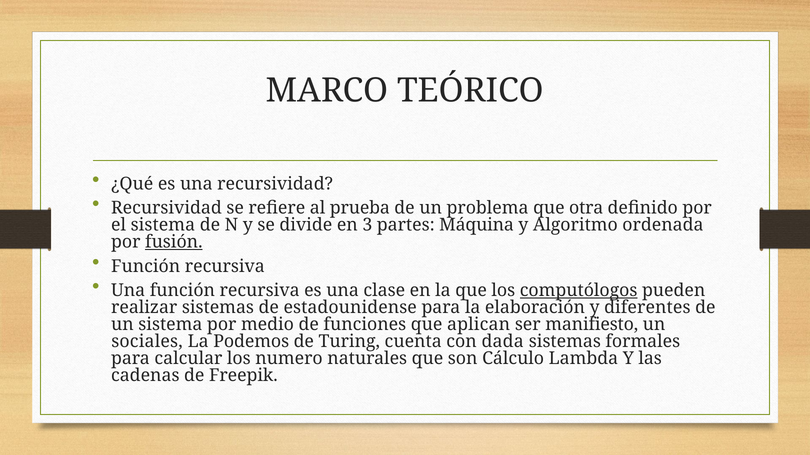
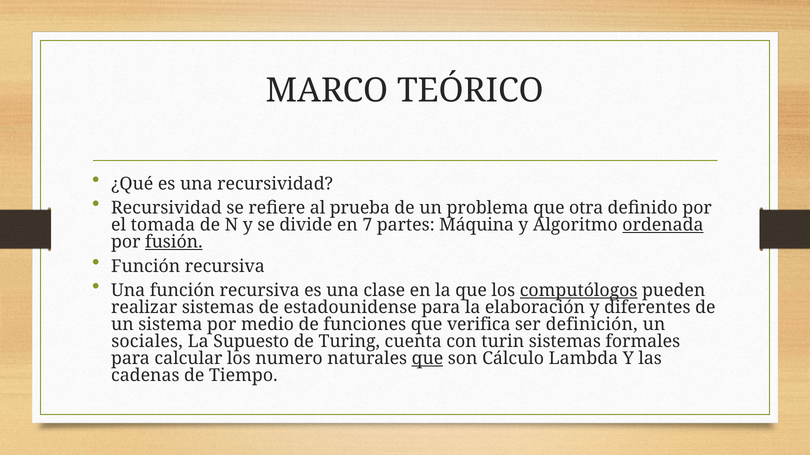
el sistema: sistema -> tomada (163, 225)
3: 3 -> 7 (367, 225)
ordenada underline: none -> present (663, 225)
aplican: aplican -> verifica (479, 325)
manifiesto: manifiesto -> definición (592, 325)
Podemos: Podemos -> Supuesto (251, 342)
dada: dada -> turin (503, 342)
que underline: none -> present (427, 359)
Freepik: Freepik -> Tiempo (243, 376)
